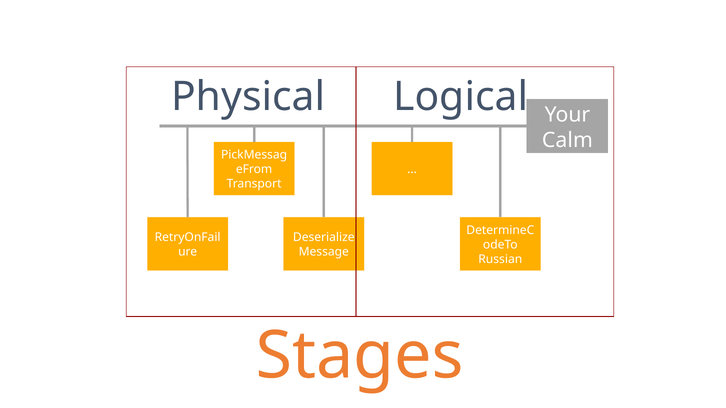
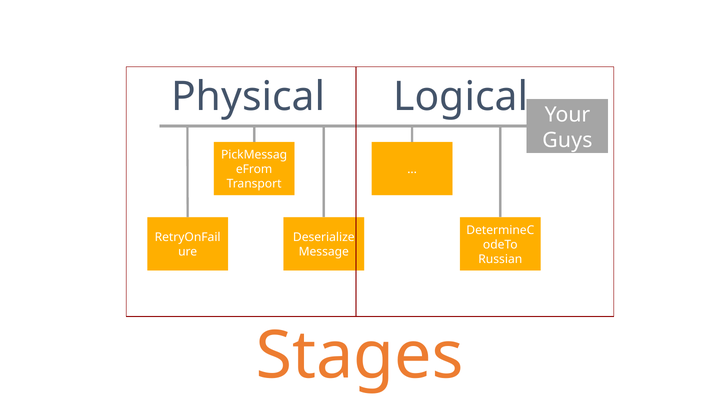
Calm: Calm -> Guys (567, 140)
